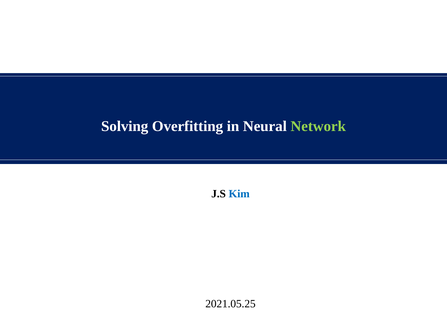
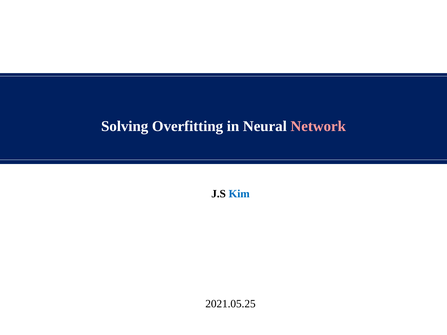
Network colour: light green -> pink (318, 126)
